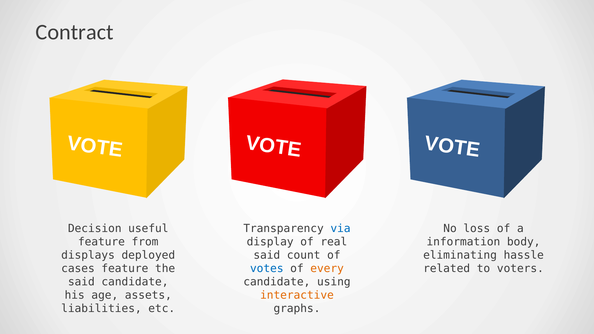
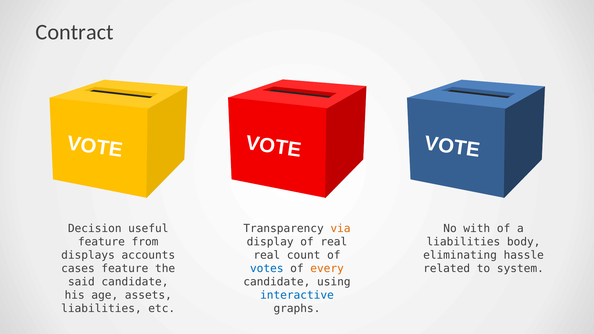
via colour: blue -> orange (340, 229)
loss: loss -> with (477, 229)
information: information -> liabilities (463, 242)
deployed: deployed -> accounts (148, 255)
said: said -> real (267, 255)
voters: voters -> system (520, 269)
interactive colour: orange -> blue (297, 295)
